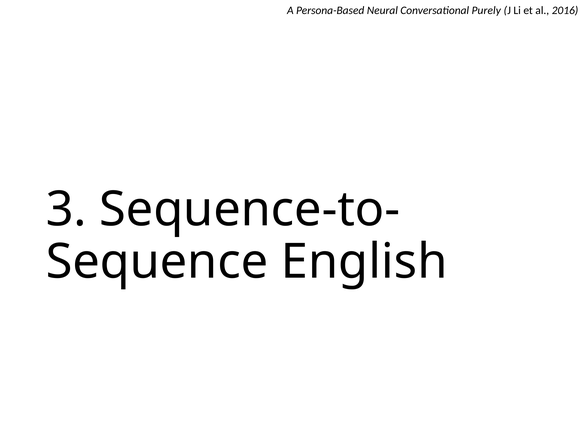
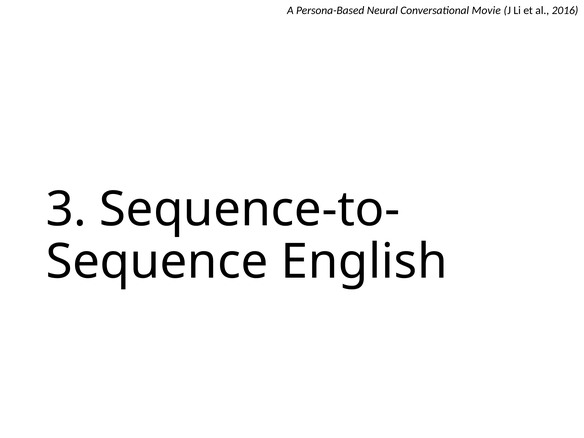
Purely: Purely -> Movie (486, 10)
